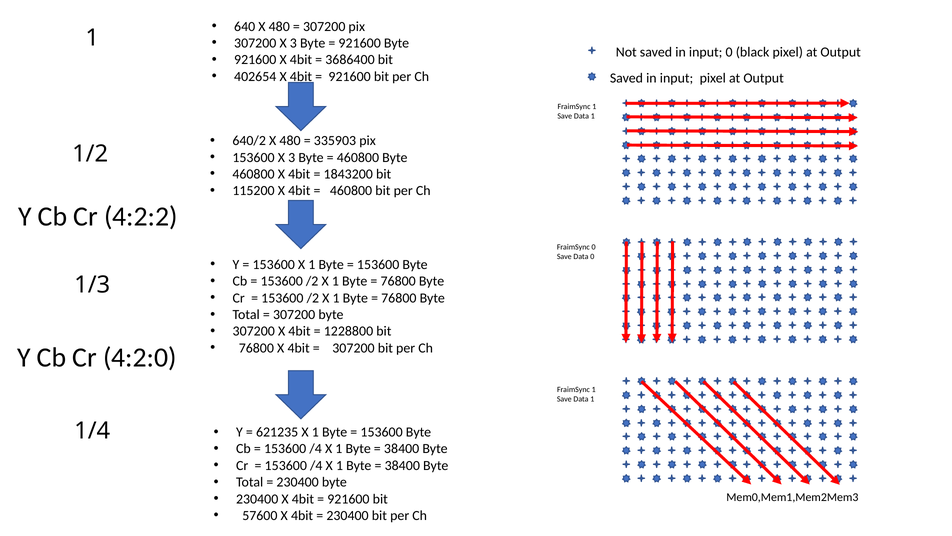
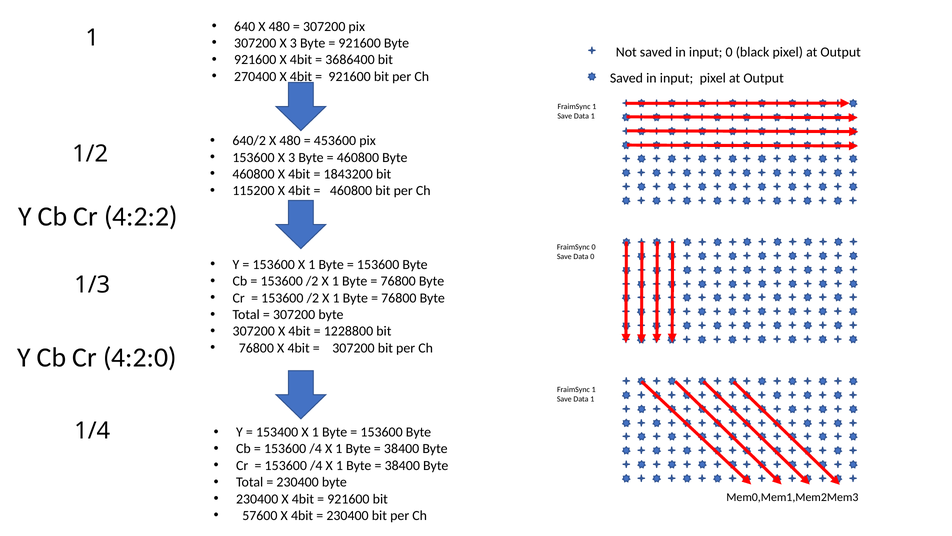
402654: 402654 -> 270400 (255, 76)
335903: 335903 -> 453600 (335, 141)
621235: 621235 -> 153400 (277, 432)
